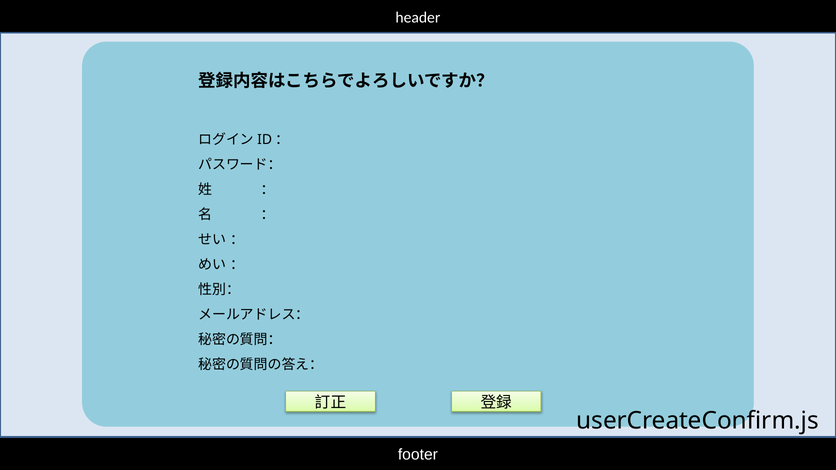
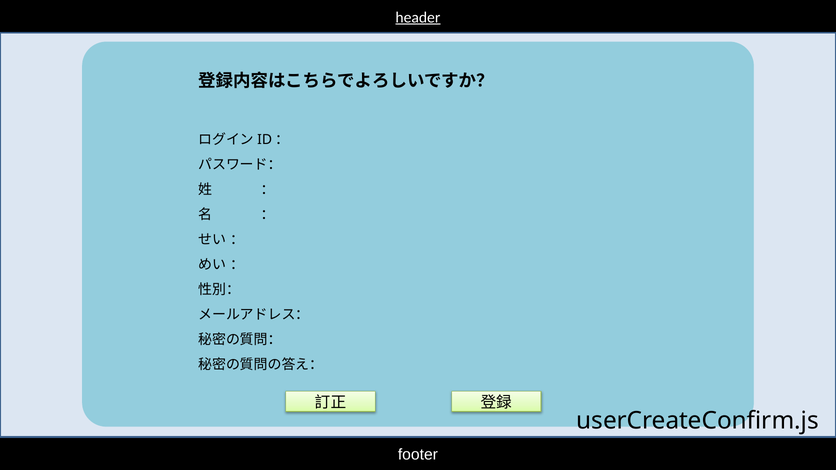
header underline: none -> present (418, 17)
